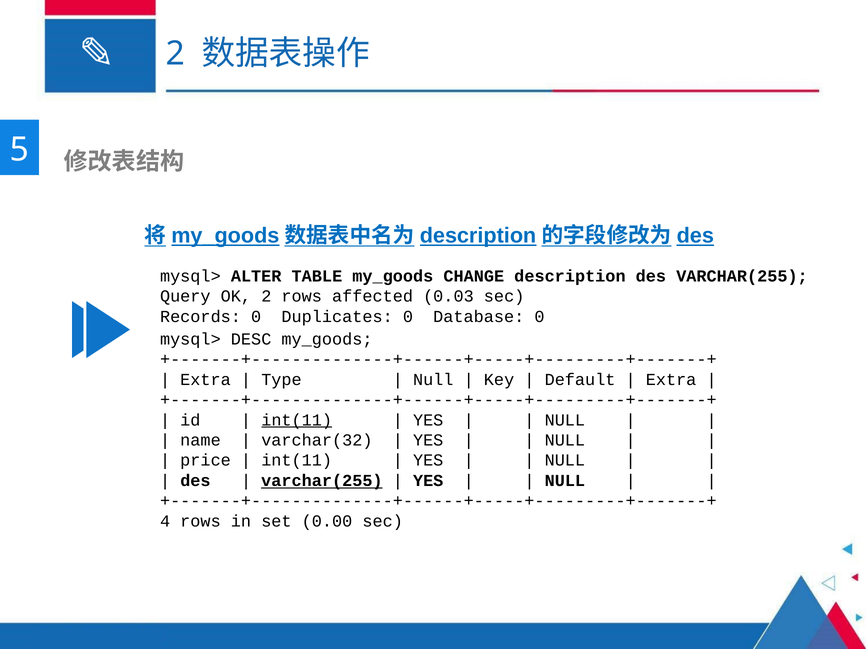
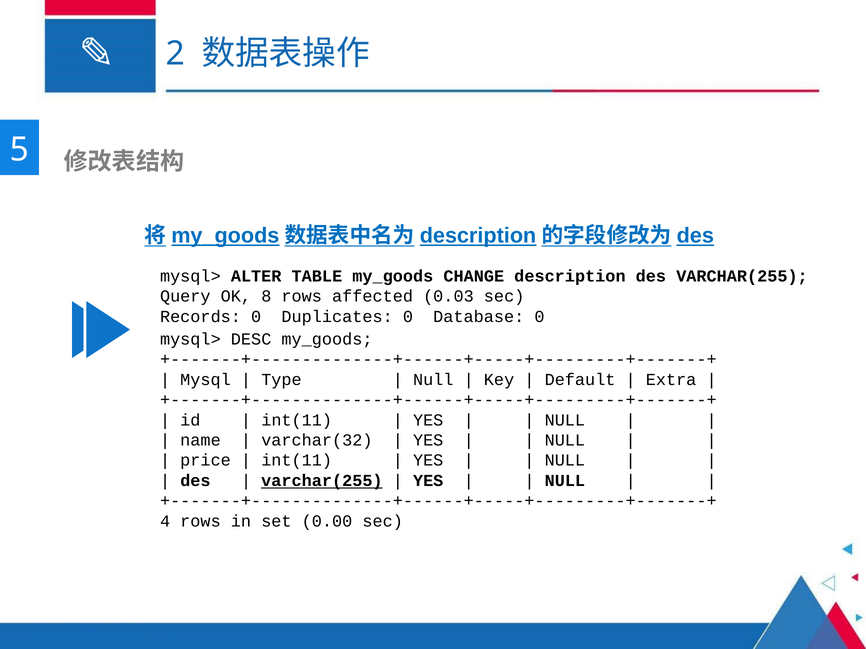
OK 2: 2 -> 8 (266, 297)
Extra: Extra -> Mysql (206, 380)
int(11 underline: present -> none (297, 420)
